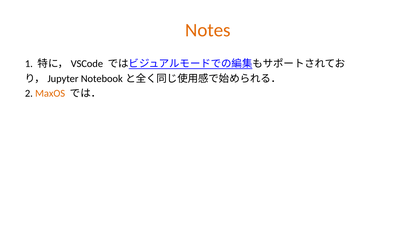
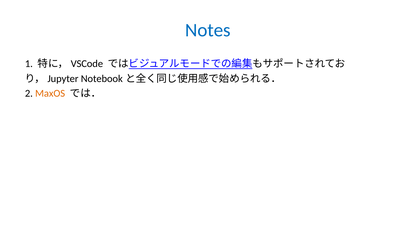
Notes colour: orange -> blue (208, 30)
